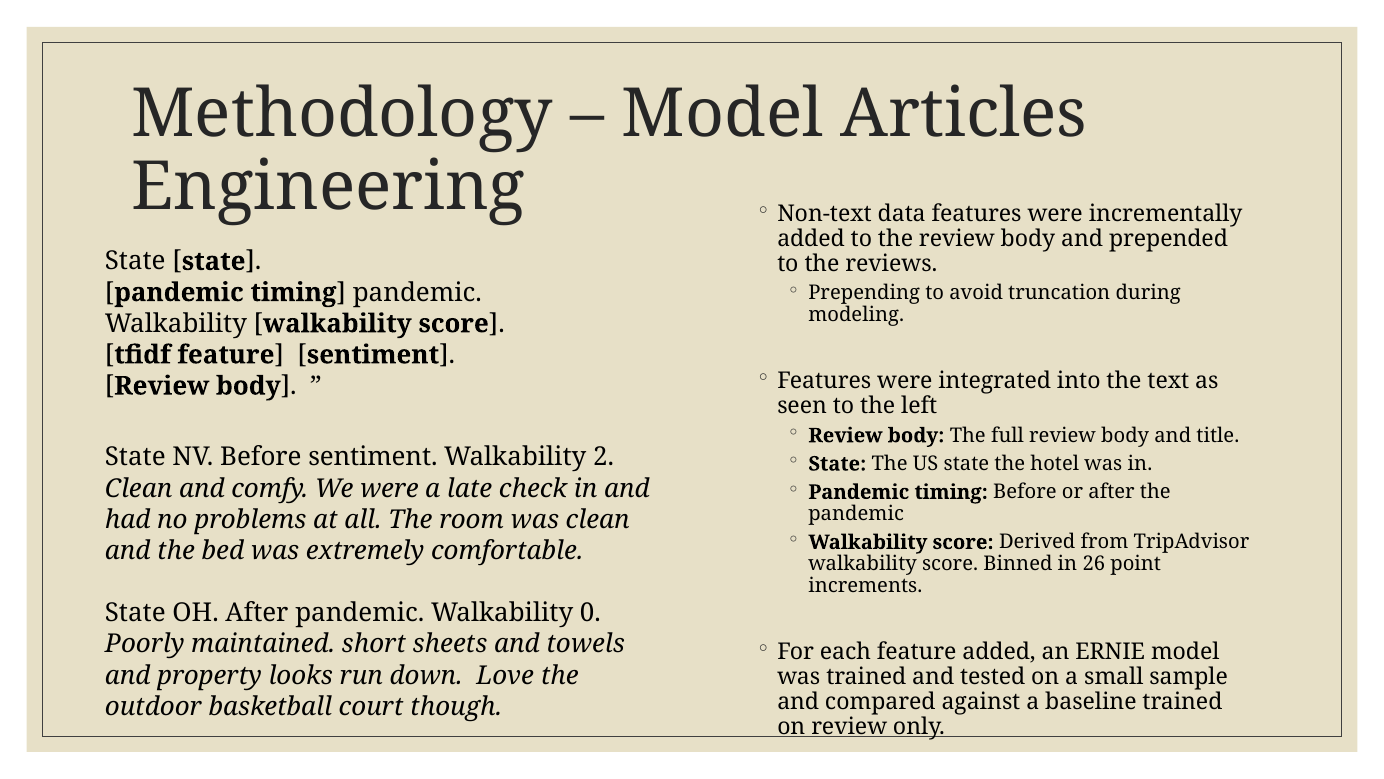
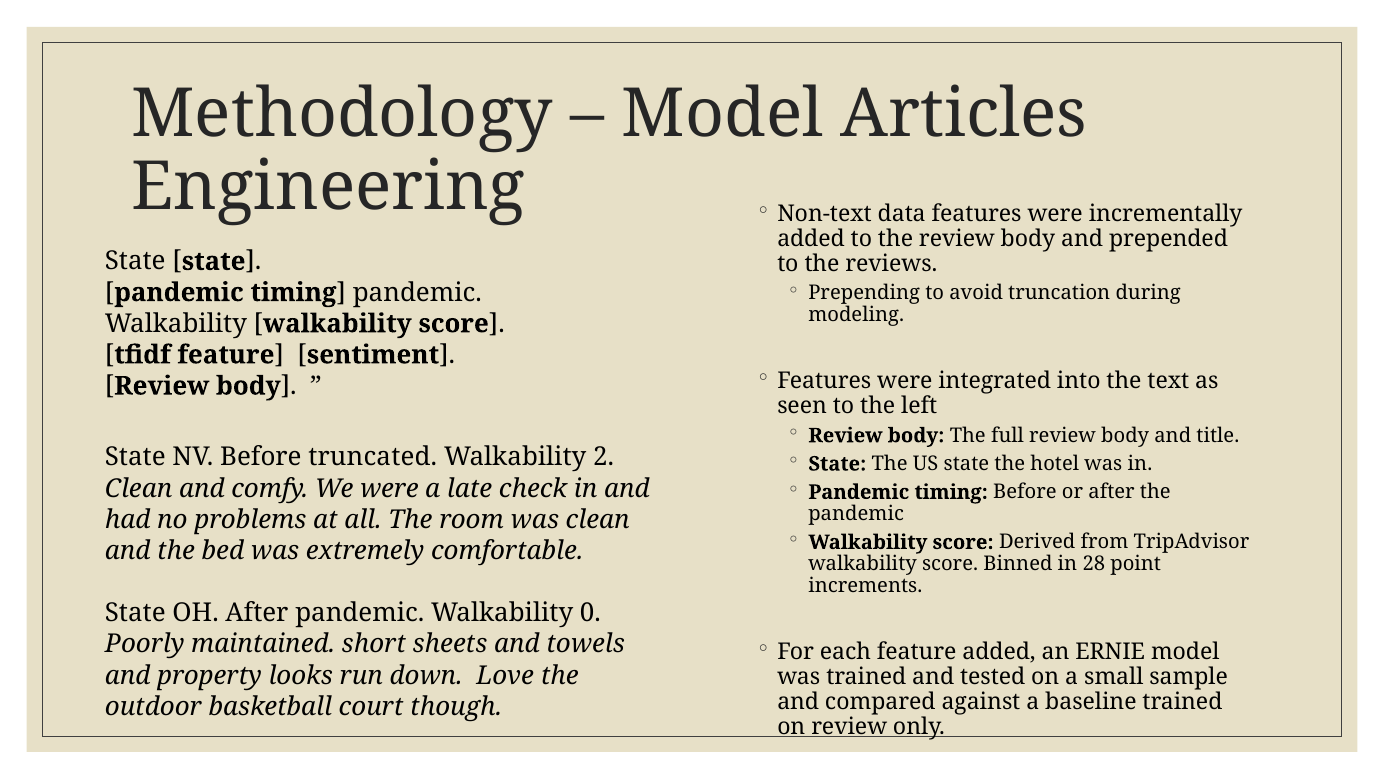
Before sentiment: sentiment -> truncated (373, 457)
26: 26 -> 28 (1094, 564)
